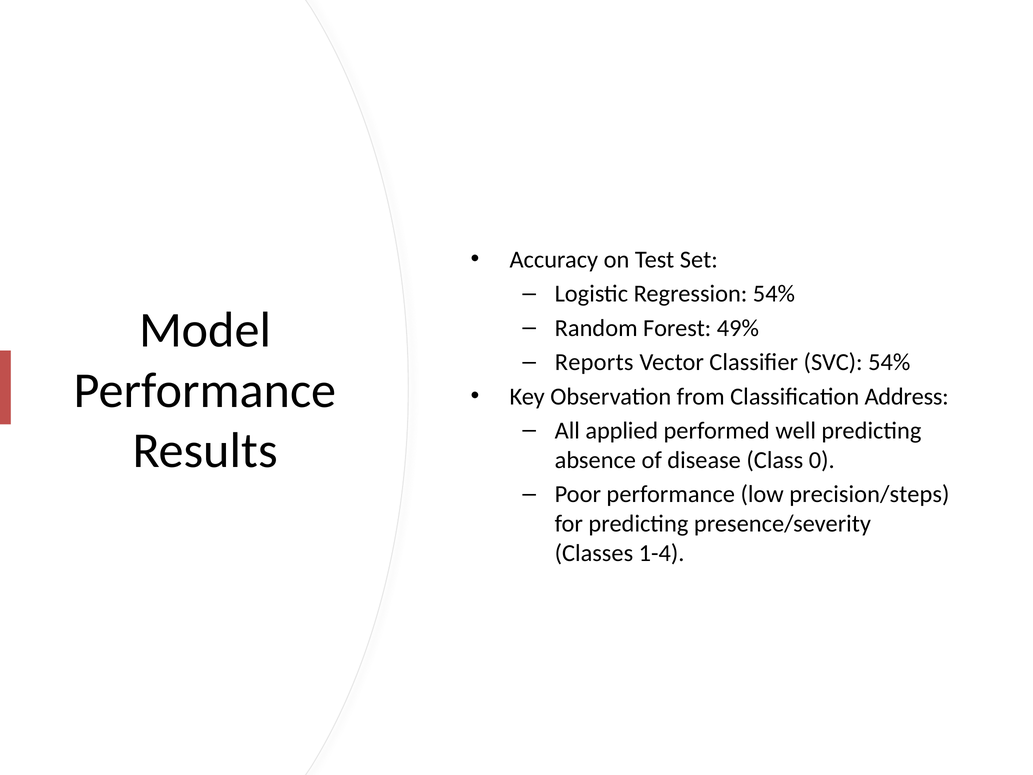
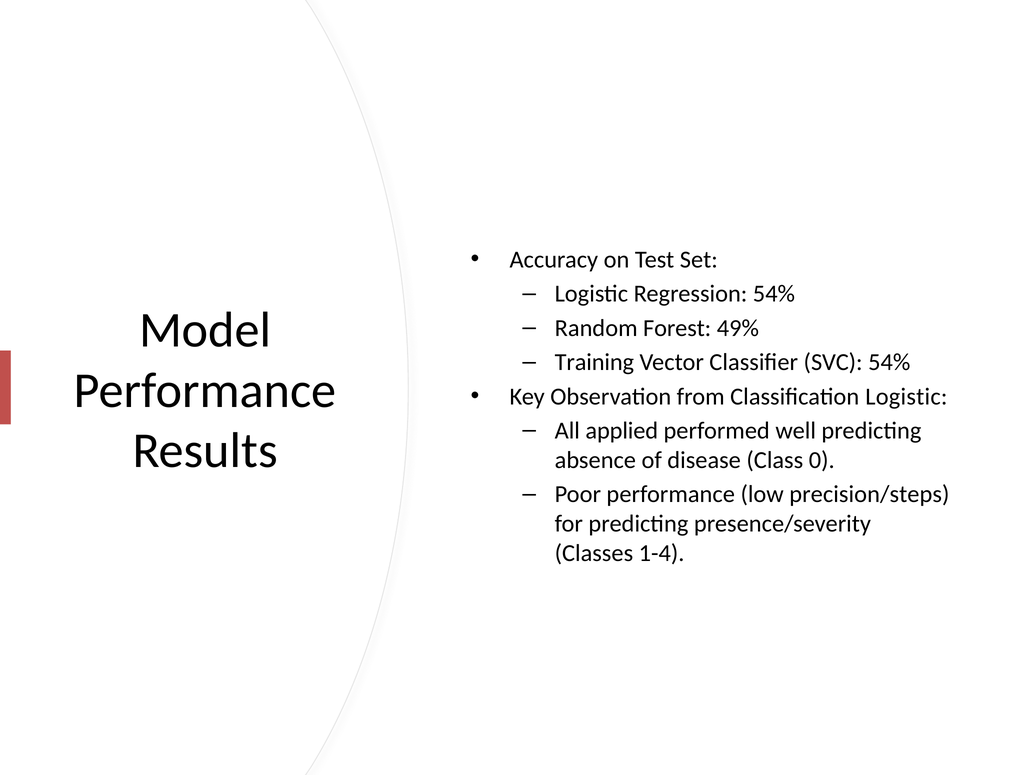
Reports: Reports -> Training (594, 362)
Classification Address: Address -> Logistic (906, 396)
